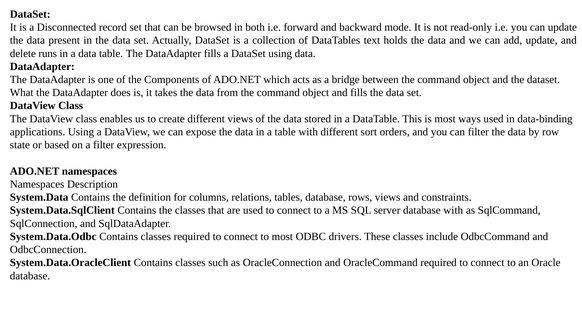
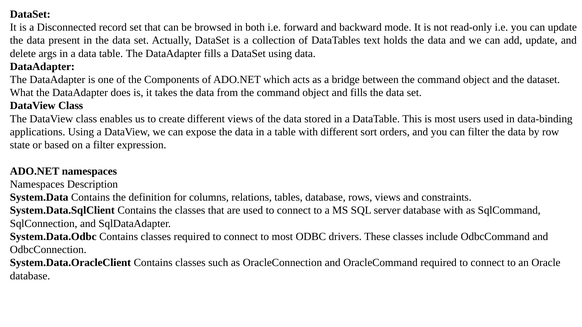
runs: runs -> args (48, 53)
ways: ways -> users (470, 119)
